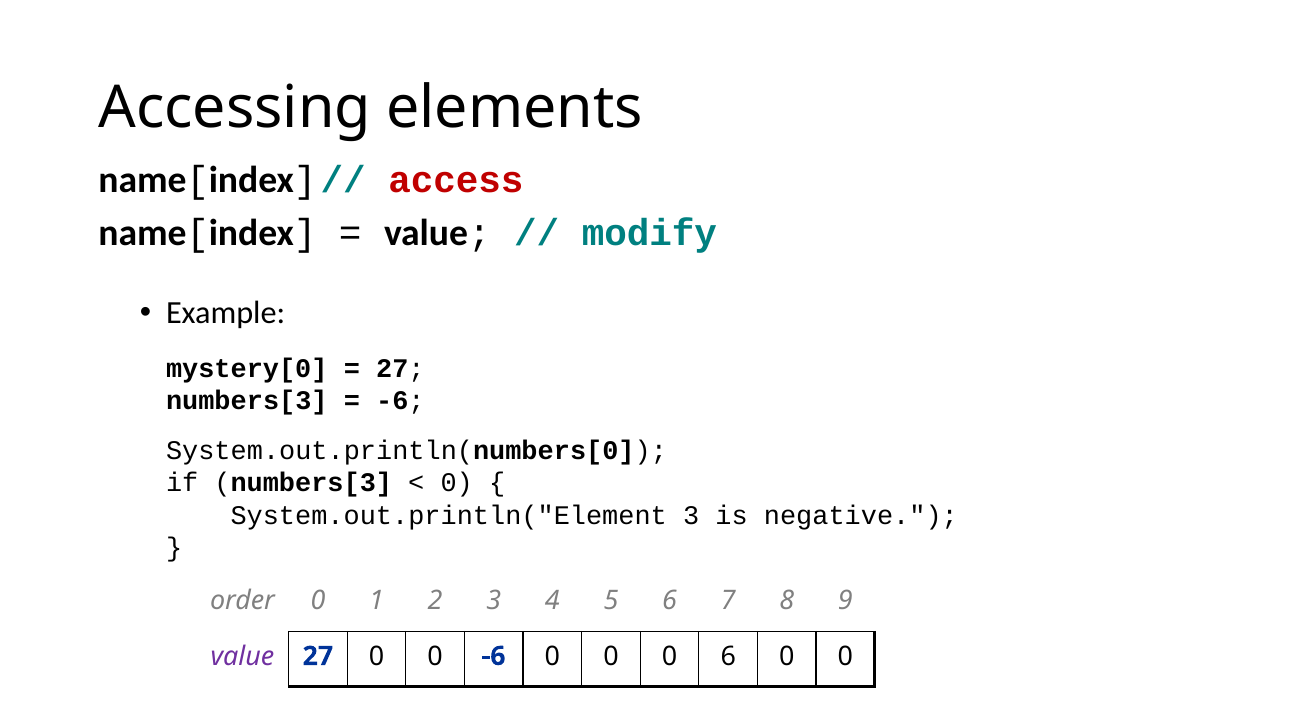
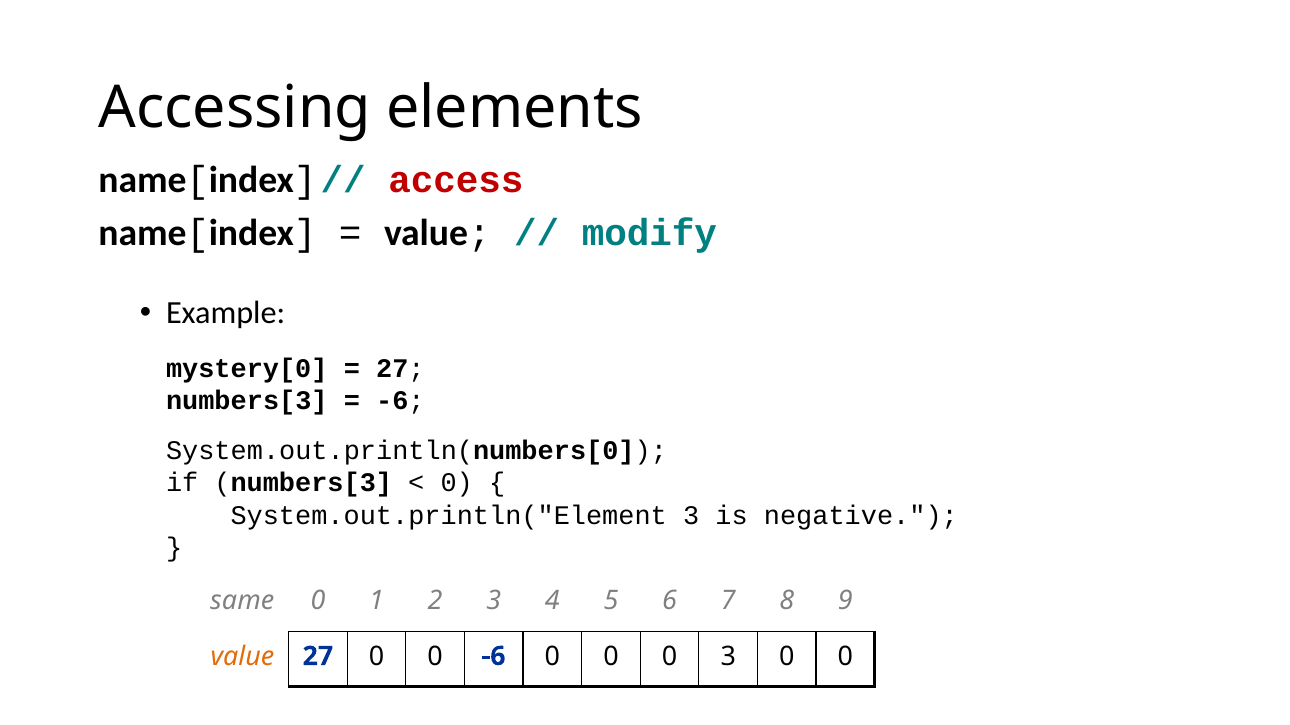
order: order -> same (242, 602)
value colour: purple -> orange (242, 657)
0 6: 6 -> 3 (728, 657)
